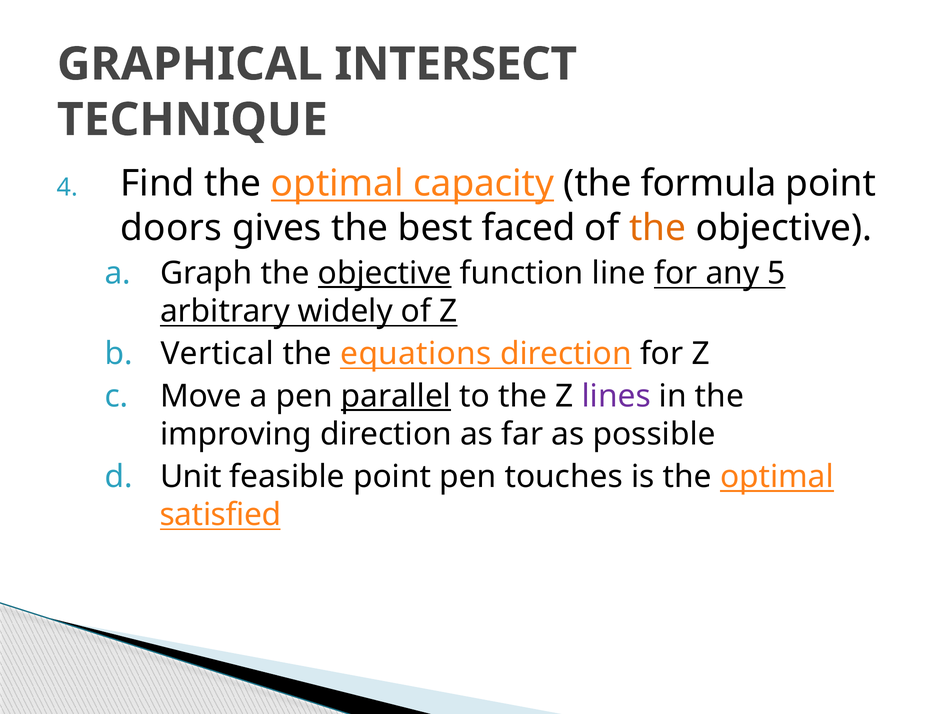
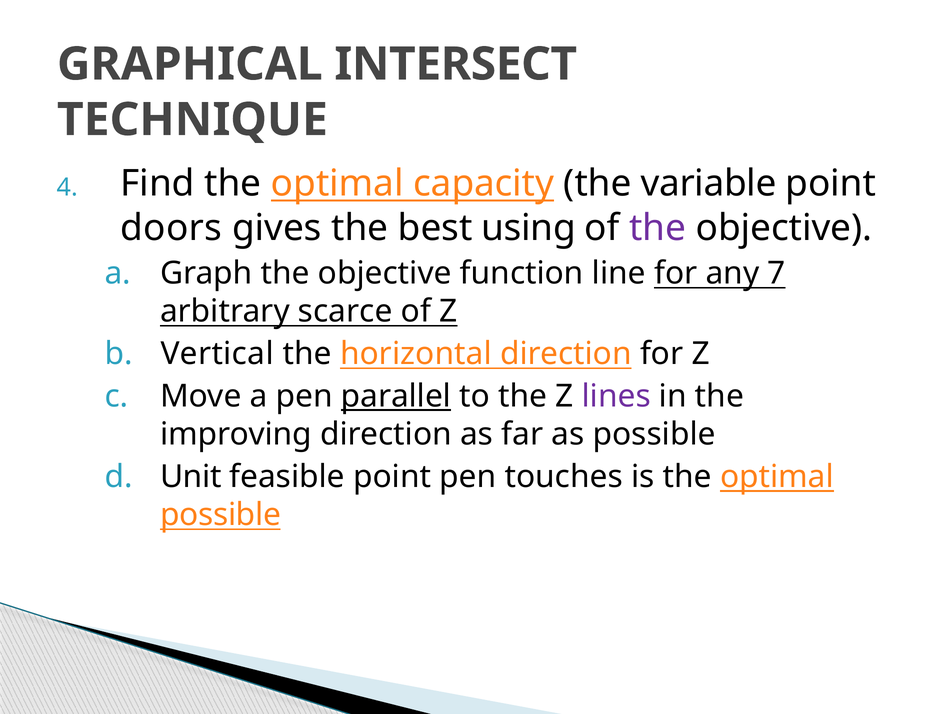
formula: formula -> variable (709, 184)
faced: faced -> using (529, 228)
the colour: orange -> purple (658, 228)
objective underline: present -> none (385, 273)
5: 5 -> 7 (777, 273)
widely: widely -> scarce (345, 311)
equations: equations -> horizontal (416, 354)
satisfied: satisfied -> possible (221, 515)
